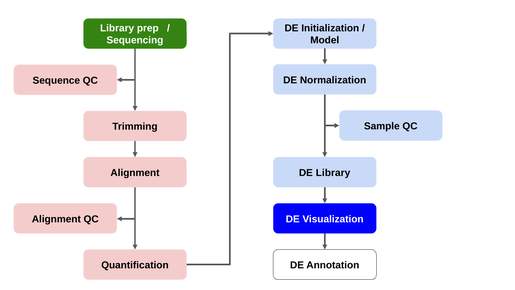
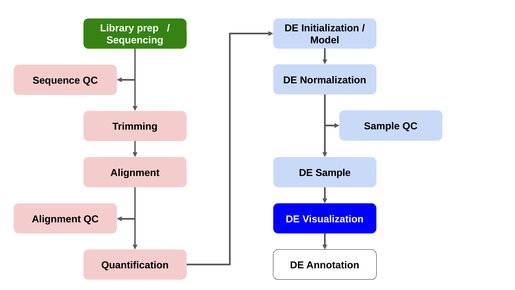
DE Library: Library -> Sample (333, 173)
